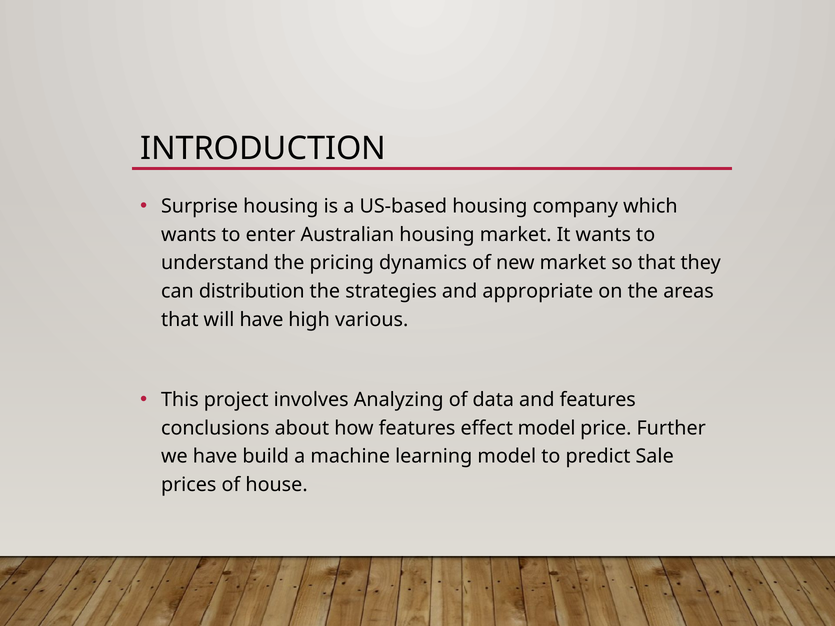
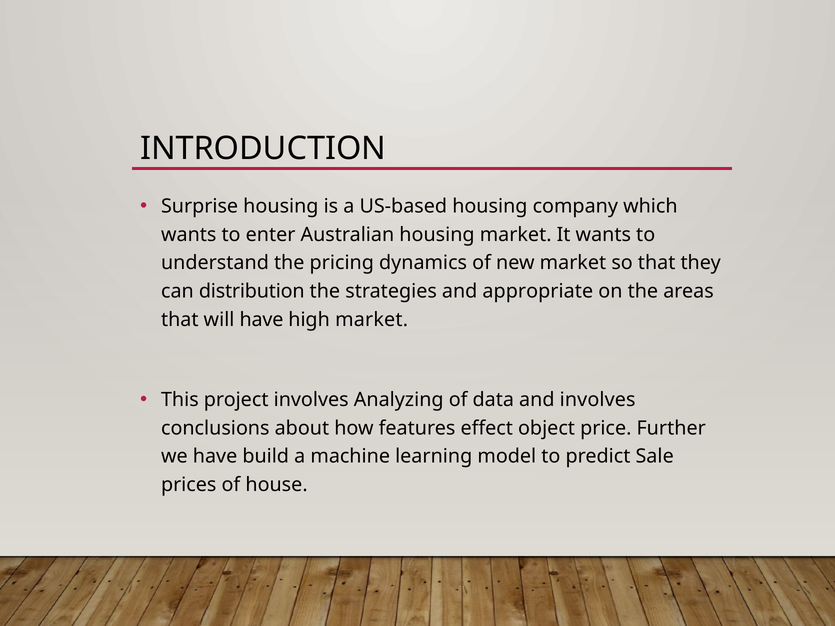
high various: various -> market (372, 320)
and features: features -> involves (598, 400)
effect model: model -> object (547, 428)
